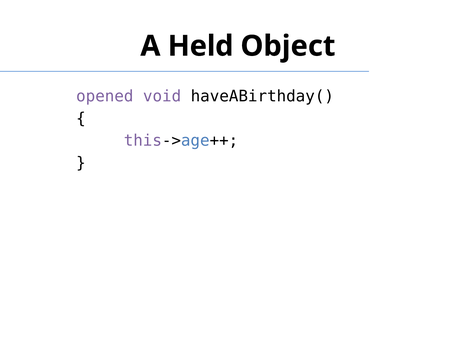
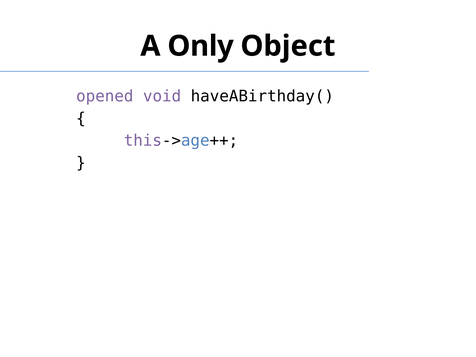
Held: Held -> Only (201, 46)
